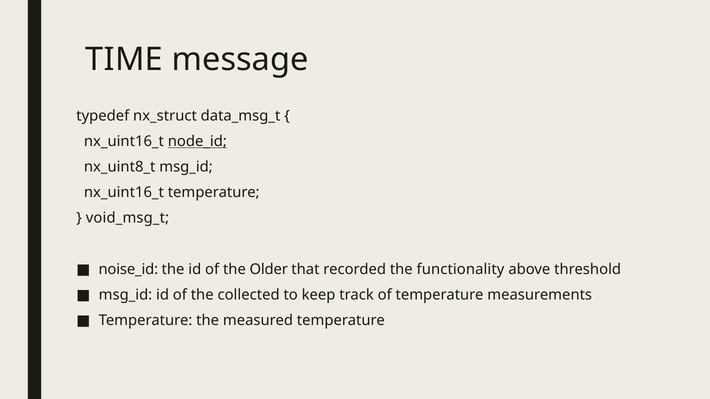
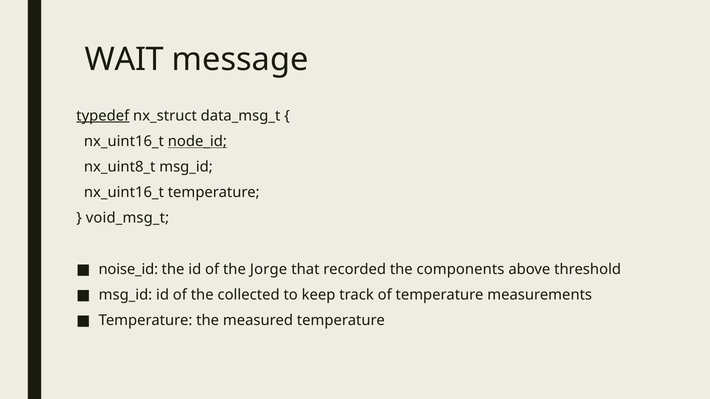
TIME: TIME -> WAIT (124, 60)
typedef underline: none -> present (103, 116)
Older: Older -> Jorge (269, 269)
functionality: functionality -> components (461, 269)
